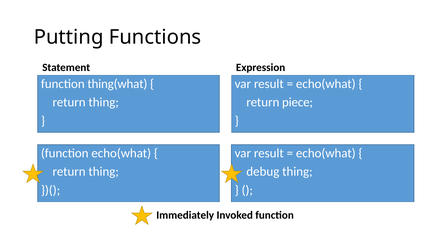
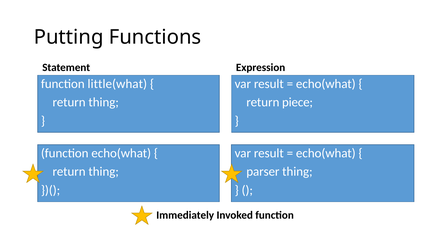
thing(what: thing(what -> little(what (117, 84)
debug: debug -> parser (263, 172)
